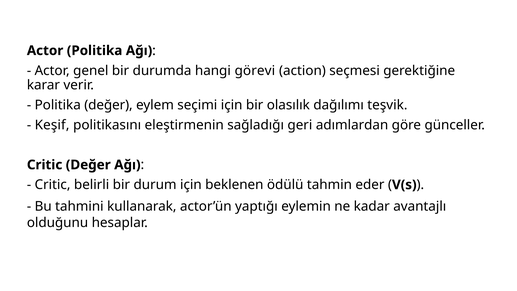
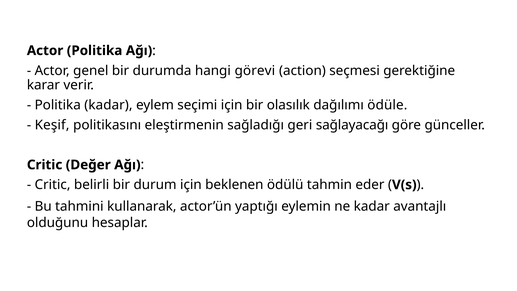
Politika değer: değer -> kadar (108, 105)
teşvik: teşvik -> ödüle (387, 105)
adımlardan: adımlardan -> sağlayacağı (352, 125)
